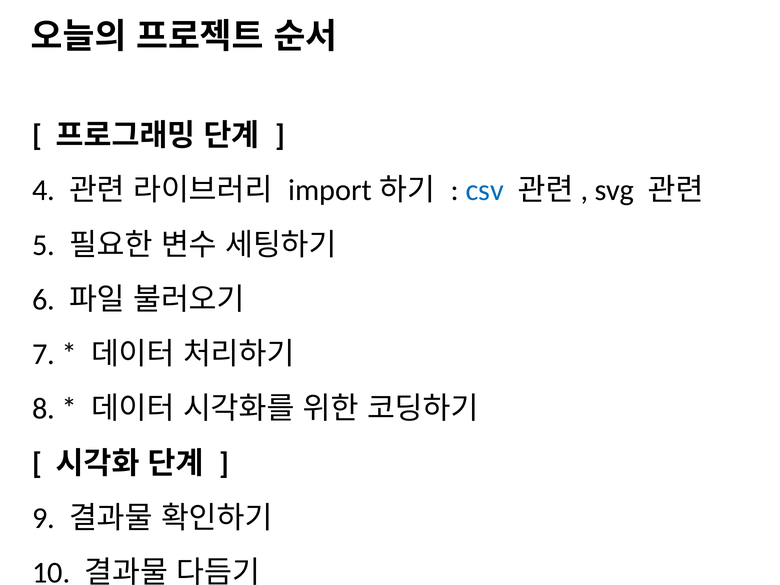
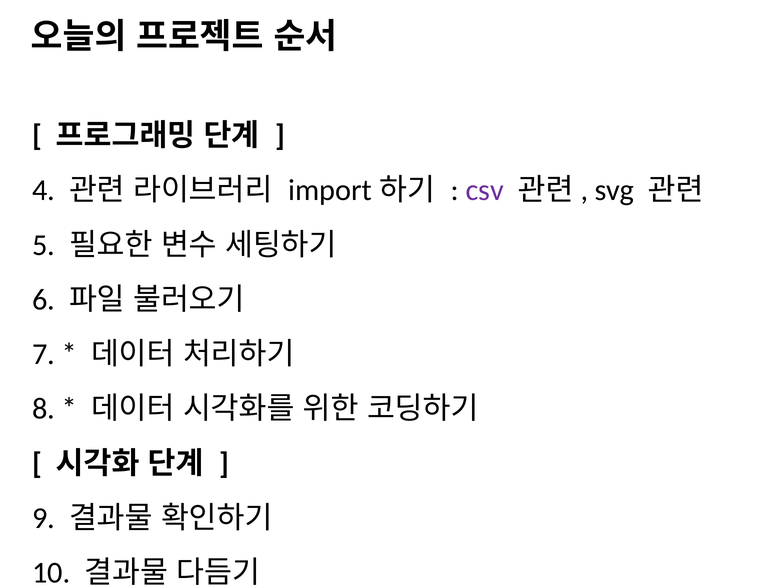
csv colour: blue -> purple (485, 190)
